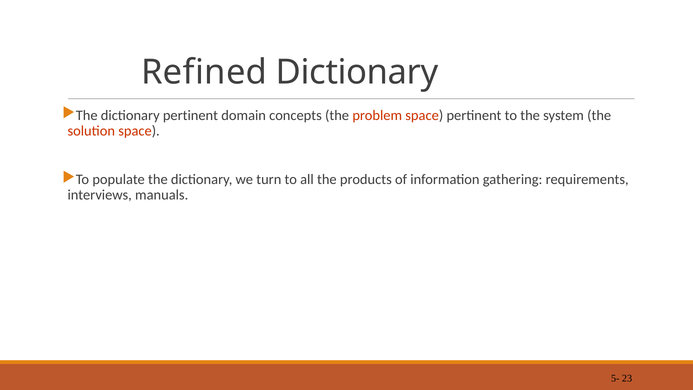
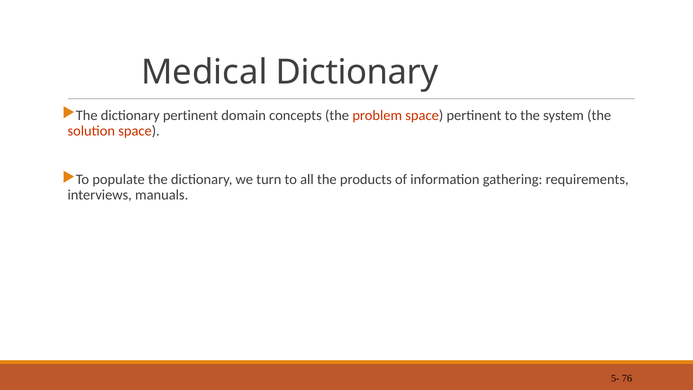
Refined: Refined -> Medical (204, 72)
23: 23 -> 76 (627, 378)
